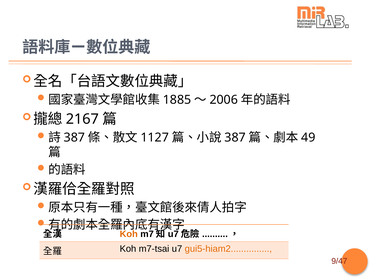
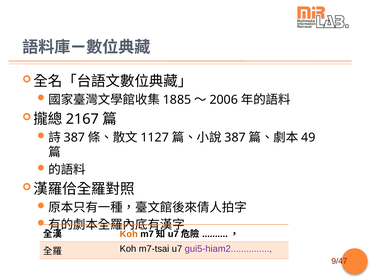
gui5-hiam2 colour: orange -> purple (228, 249)
